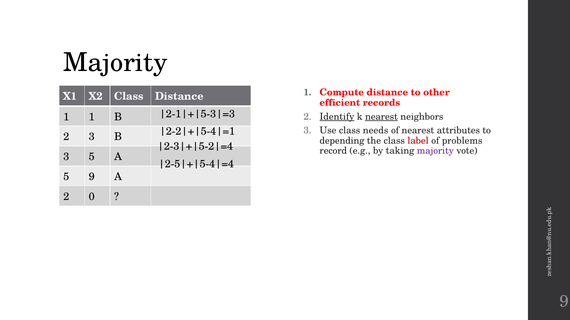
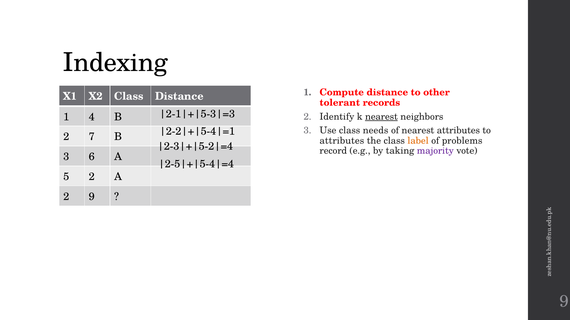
Majority: Majority -> Indexing (115, 63)
efficient: efficient -> tolerant (340, 103)
1 1: 1 -> 4 (92, 117)
Identify underline: present -> none (337, 117)
2 3: 3 -> 7 (92, 137)
depending: depending -> attributes (342, 141)
label colour: red -> orange (418, 141)
3 5: 5 -> 6 (92, 157)
5 9: 9 -> 2 (92, 177)
2 0: 0 -> 9 (92, 197)
